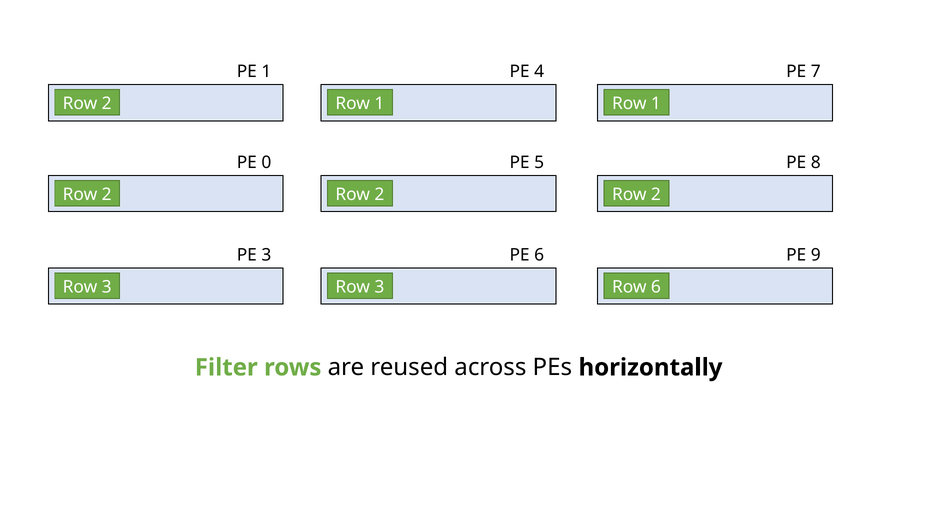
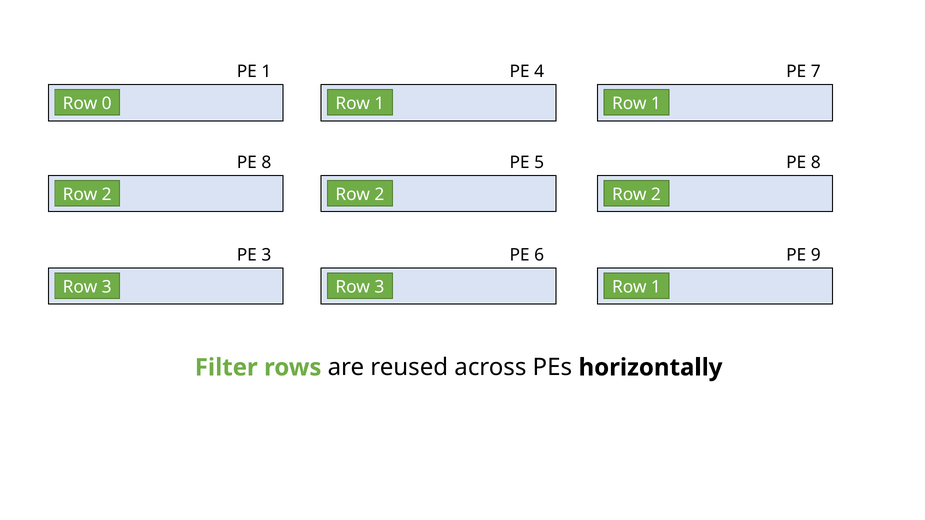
2: 2 -> 0 (107, 104)
0: 0 -> 8 (266, 162)
6: 6 -> 1 (656, 287)
